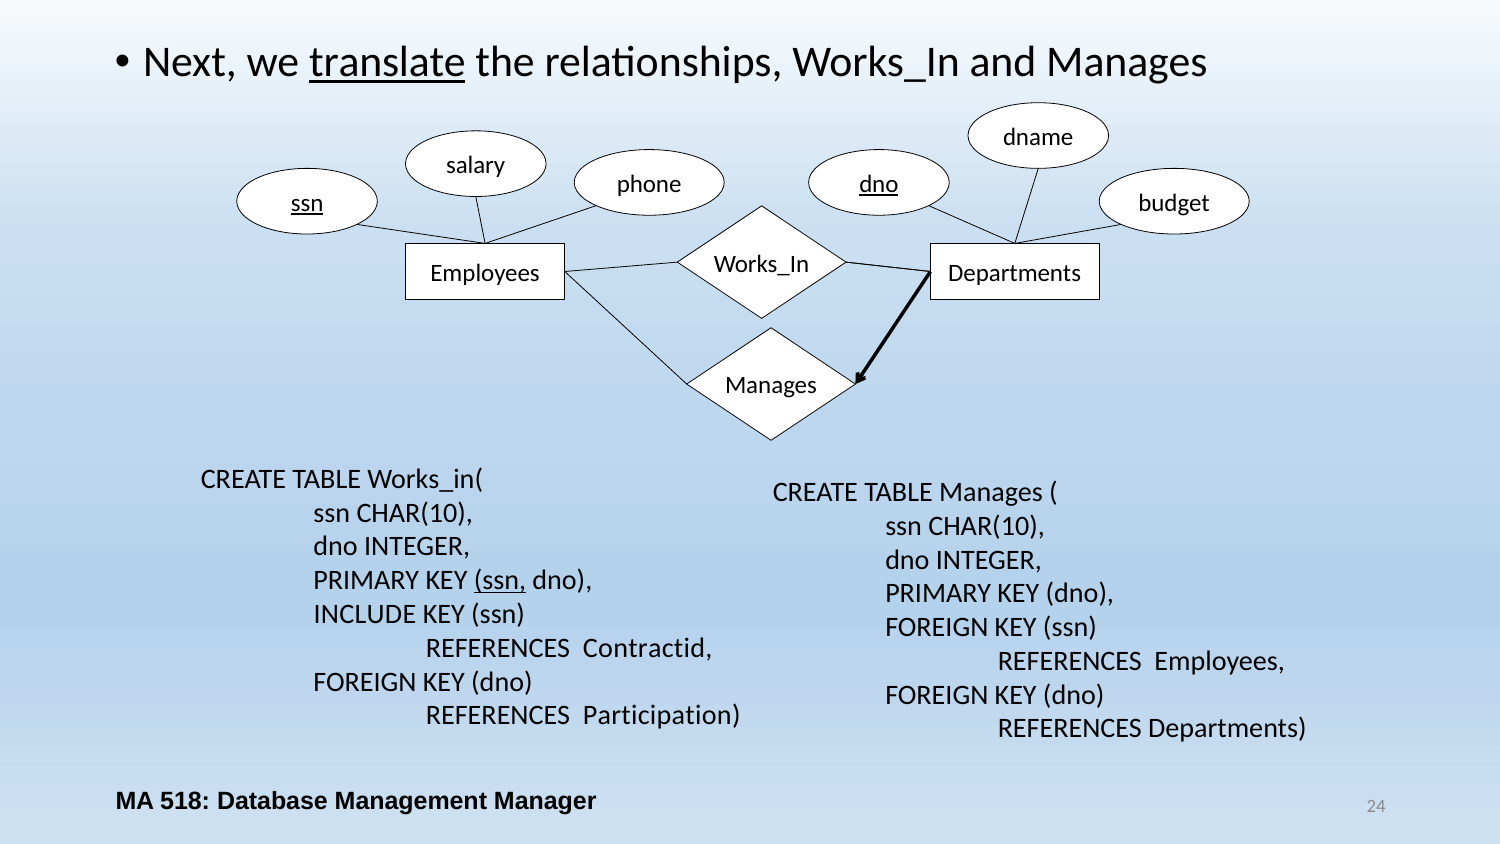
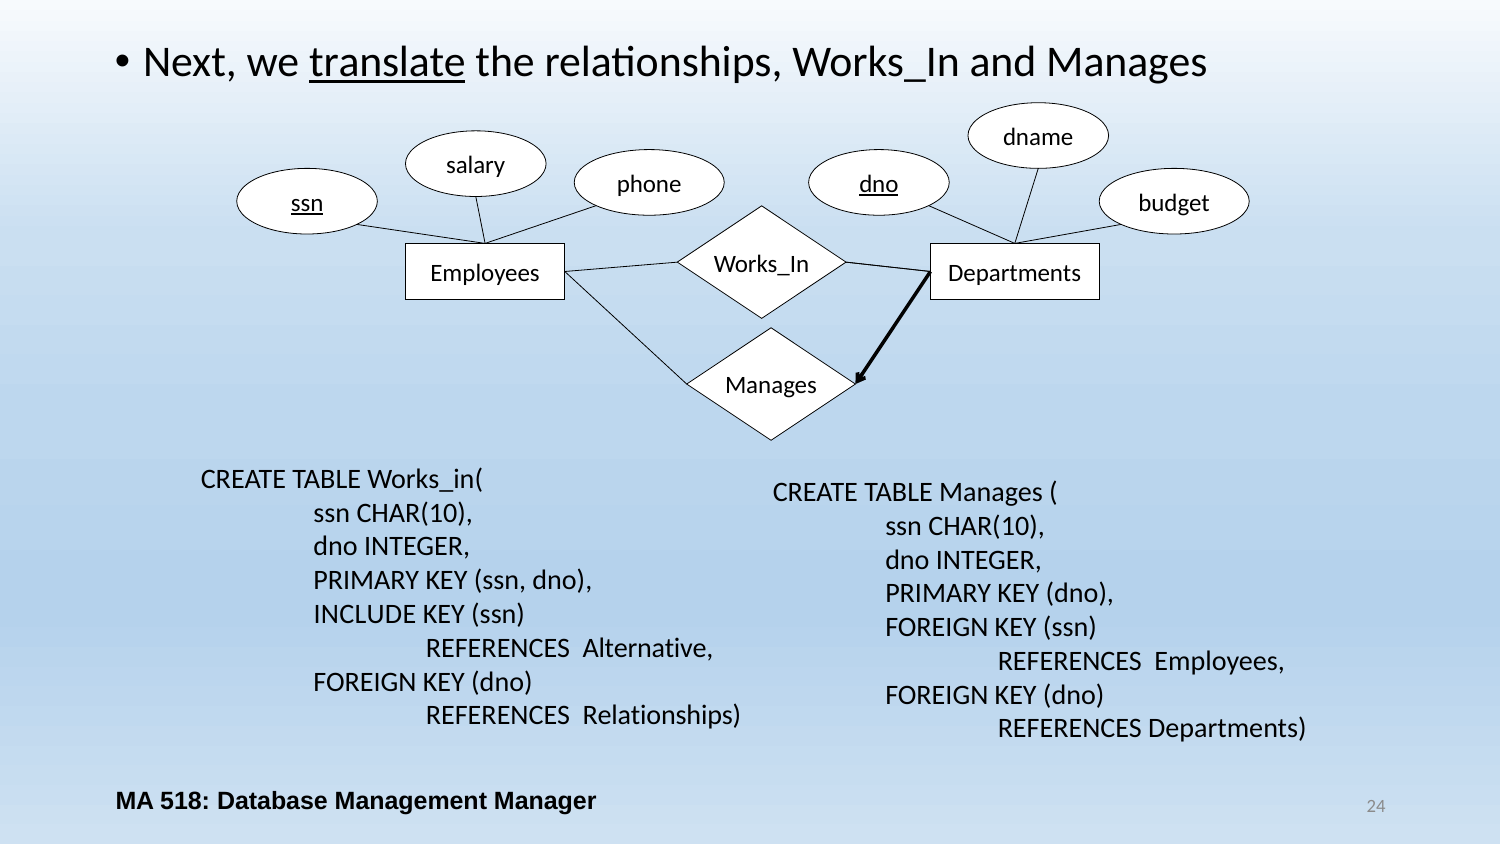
ssn underline: present -> none (500, 580)
Contractid: Contractid -> Alternative (648, 648)
REFERENCES Participation: Participation -> Relationships (662, 715)
